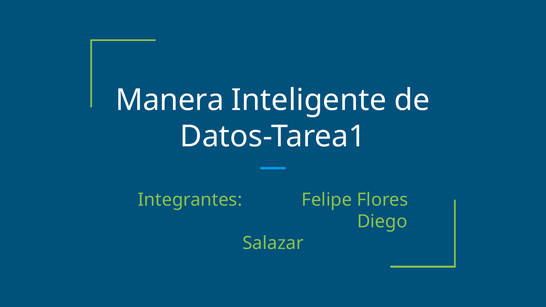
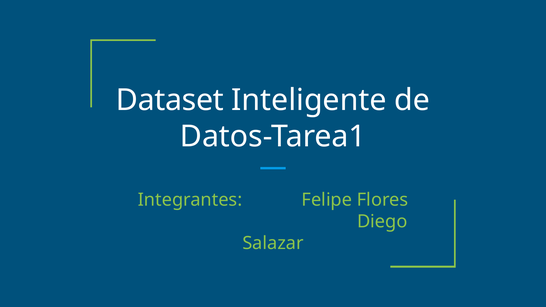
Manera: Manera -> Dataset (170, 100)
